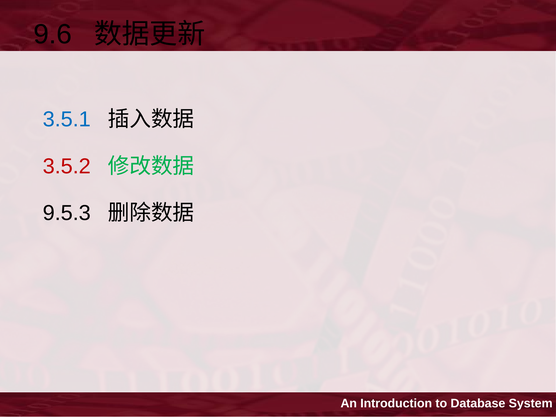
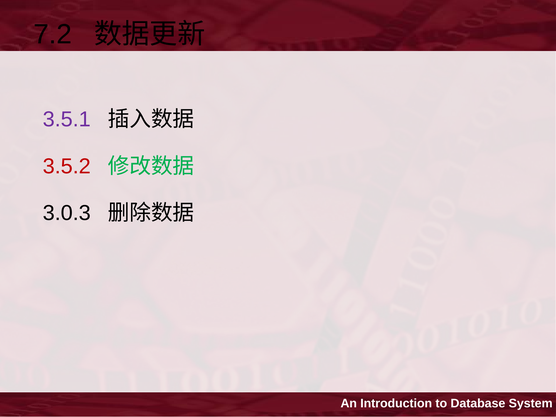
9.6: 9.6 -> 7.2 (53, 34)
3.5.1 colour: blue -> purple (67, 119)
9.5.3: 9.5.3 -> 3.0.3 (67, 213)
